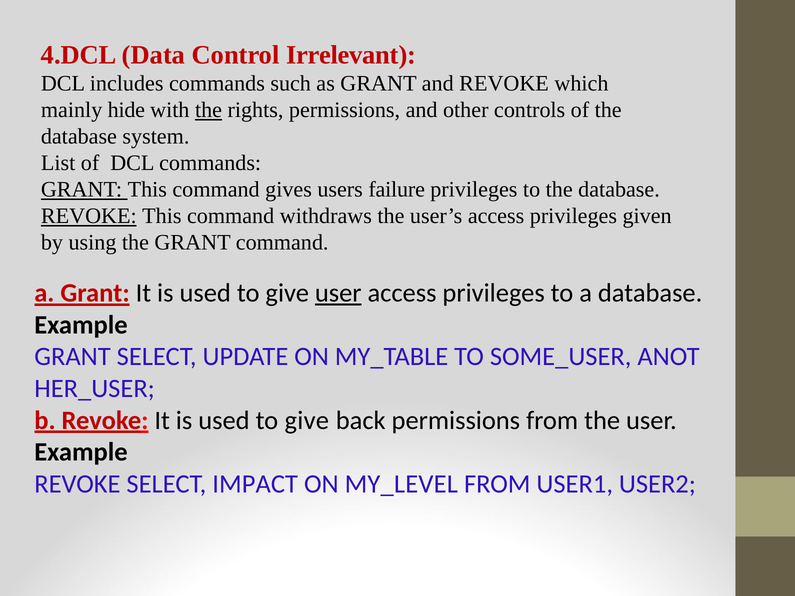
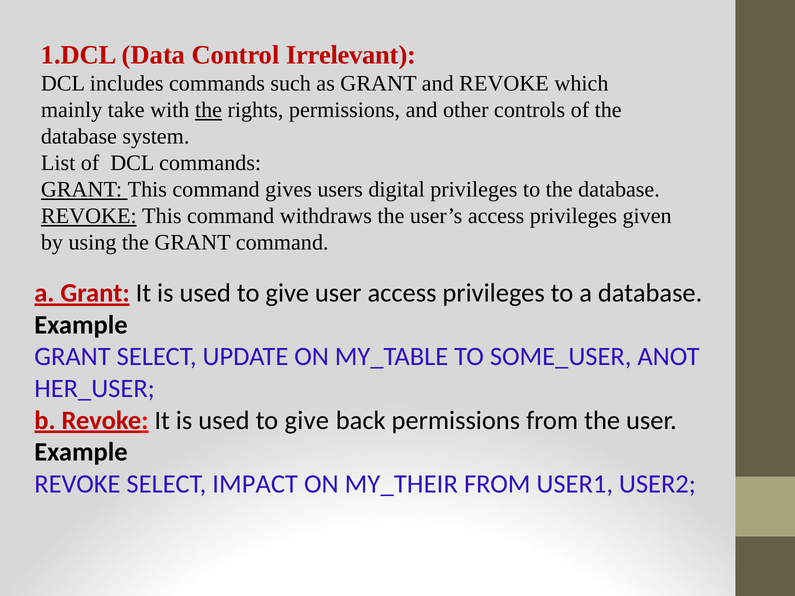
4.DCL: 4.DCL -> 1.DCL (79, 55)
hide: hide -> take (126, 110)
failure: failure -> digital (397, 190)
user underline: present -> none (338, 293)
MY_LEVEL: MY_LEVEL -> MY_THEIR (401, 484)
